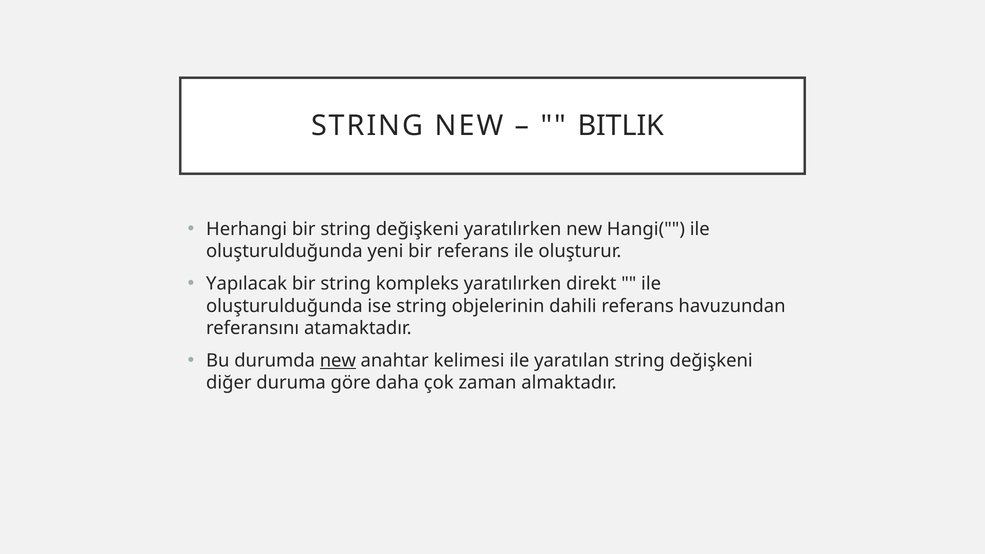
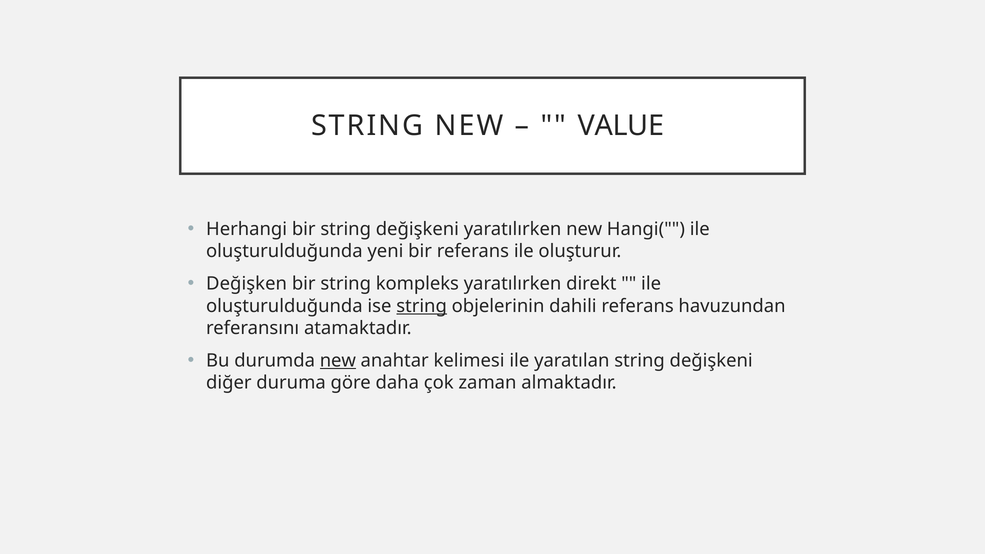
BITLIK: BITLIK -> VALUE (621, 126)
Yapılacak: Yapılacak -> Değişken (247, 284)
string underline: none -> present (422, 306)
